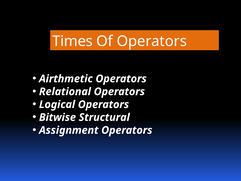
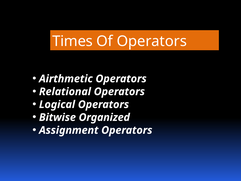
Structural: Structural -> Organized (104, 117)
